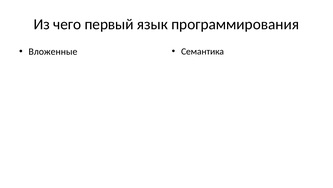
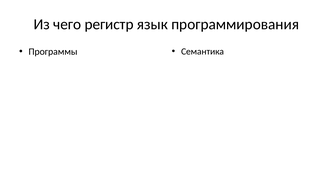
первый: первый -> регистр (109, 24)
Вложенные: Вложенные -> Программы (53, 51)
